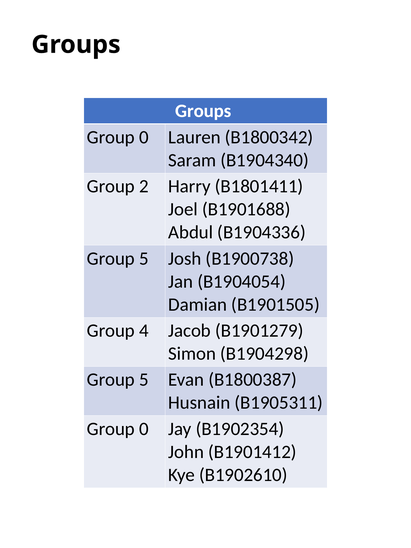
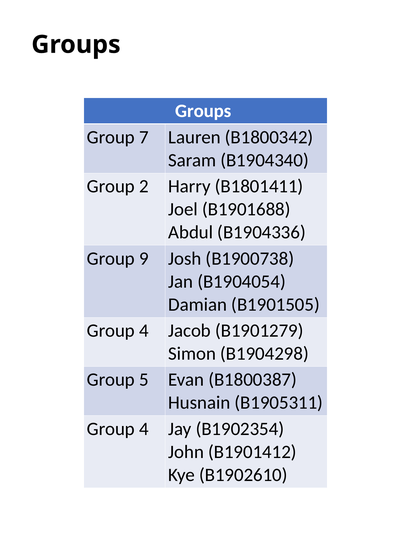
0: 0 -> 7 (144, 137)
5: 5 -> 9 (144, 258)
0: 0 -> 4 (144, 429)
